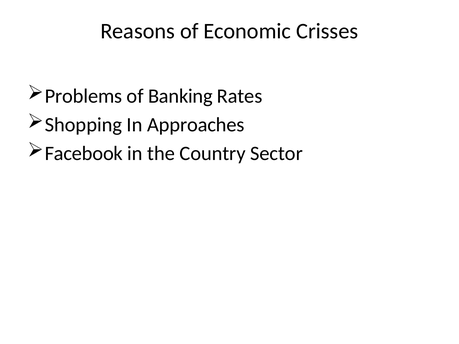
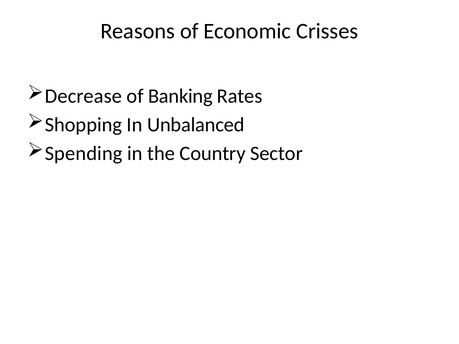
Problems: Problems -> Decrease (83, 96)
Approaches: Approaches -> Unbalanced (196, 125)
Facebook: Facebook -> Spending (84, 153)
